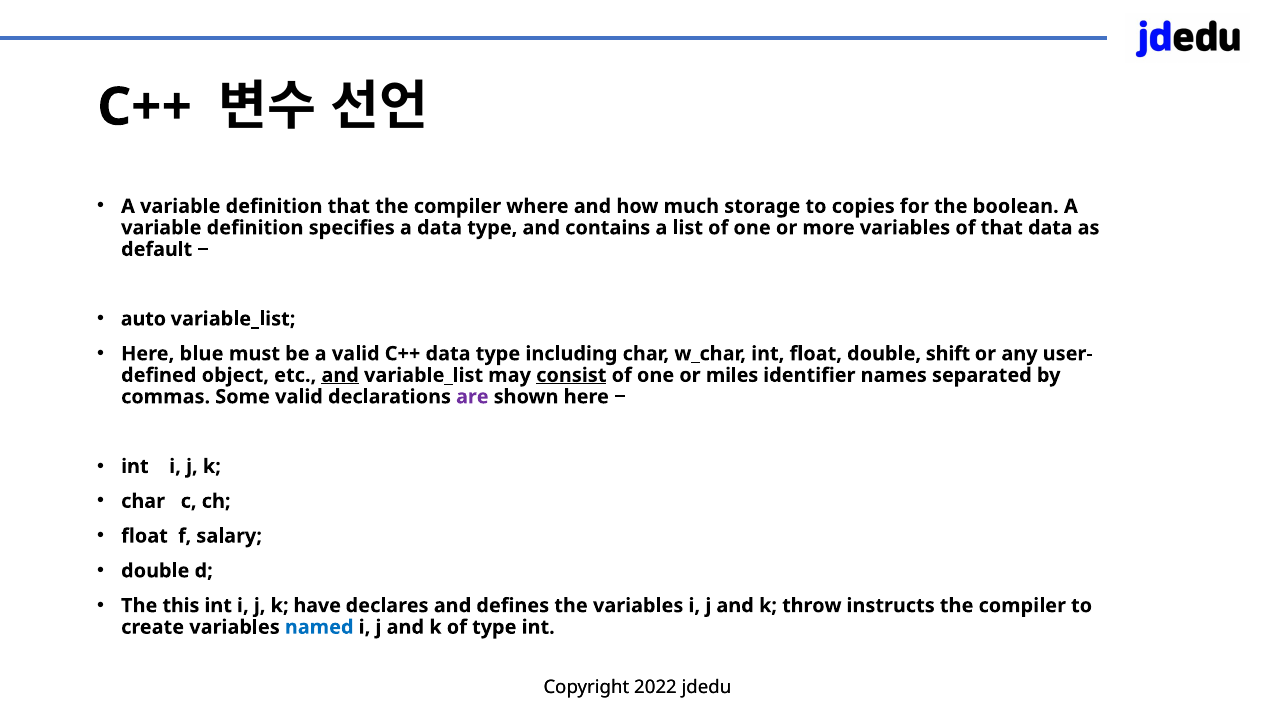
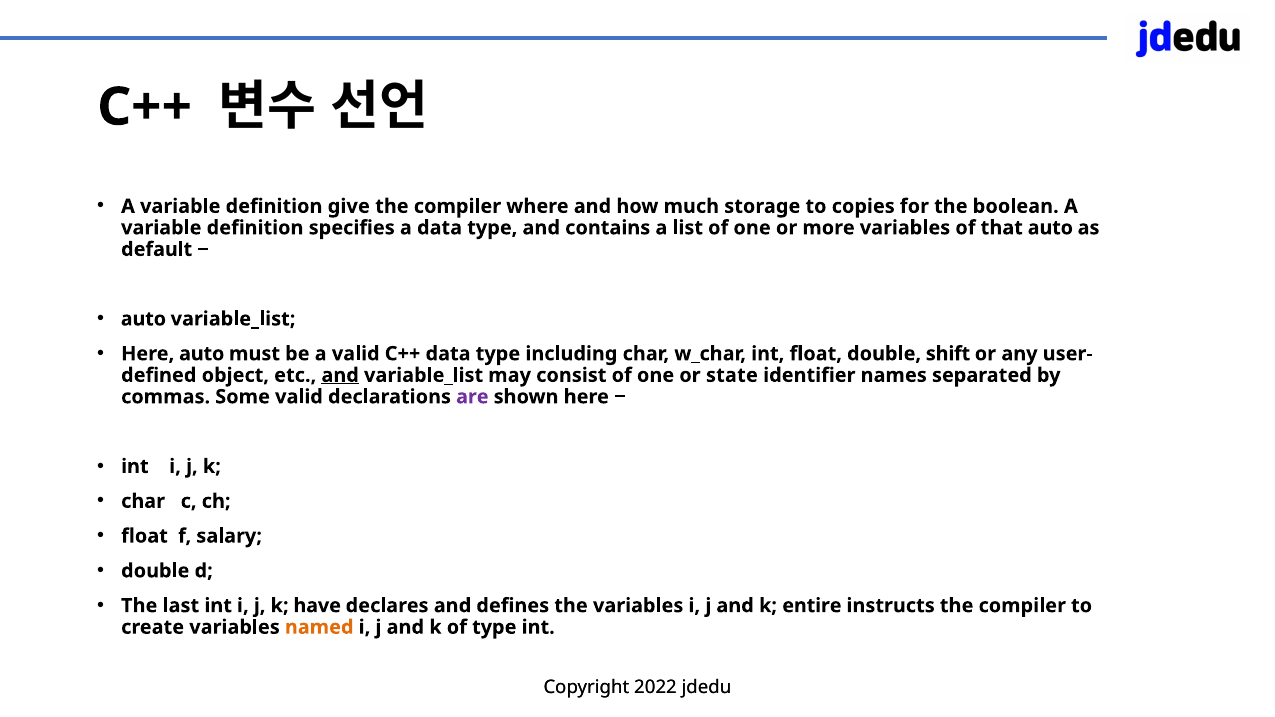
definition that: that -> give (349, 206)
that data: data -> auto (1050, 228)
Here blue: blue -> auto (202, 354)
consist underline: present -> none (571, 375)
miles: miles -> state (732, 375)
this: this -> last (181, 606)
throw: throw -> entire (812, 606)
named colour: blue -> orange (319, 627)
